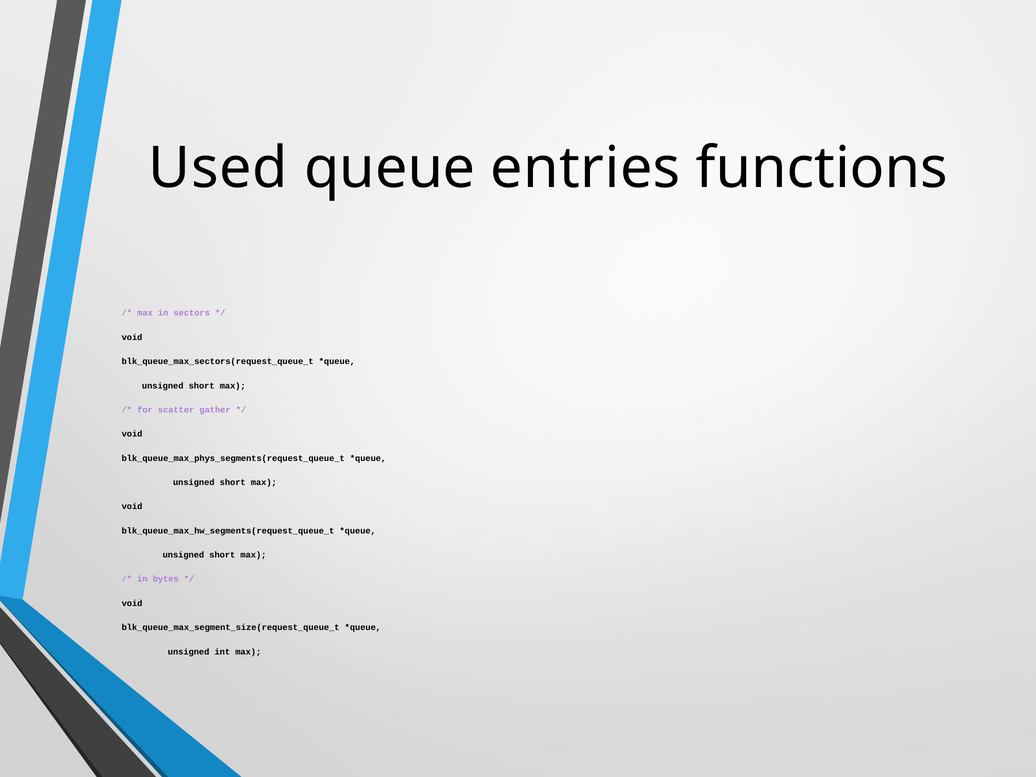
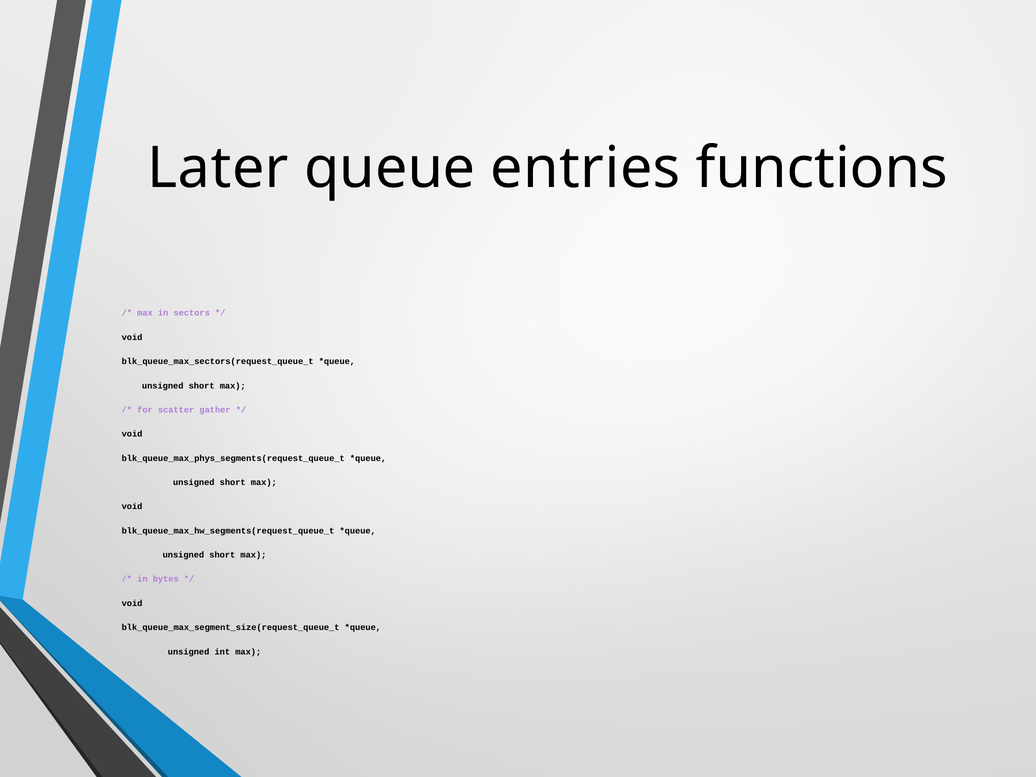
Used: Used -> Later (218, 168)
